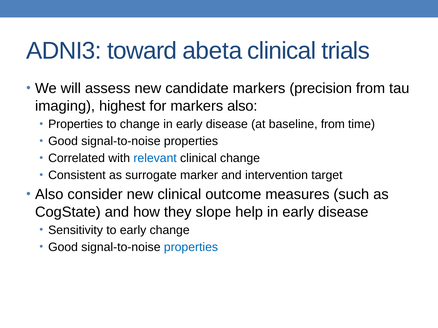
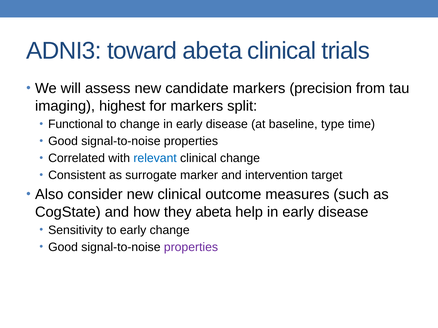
markers also: also -> split (242, 106)
Properties: Properties -> Functional (76, 124)
baseline from: from -> type (333, 124)
they slope: slope -> abeta (214, 212)
properties colour: blue -> purple (191, 248)
